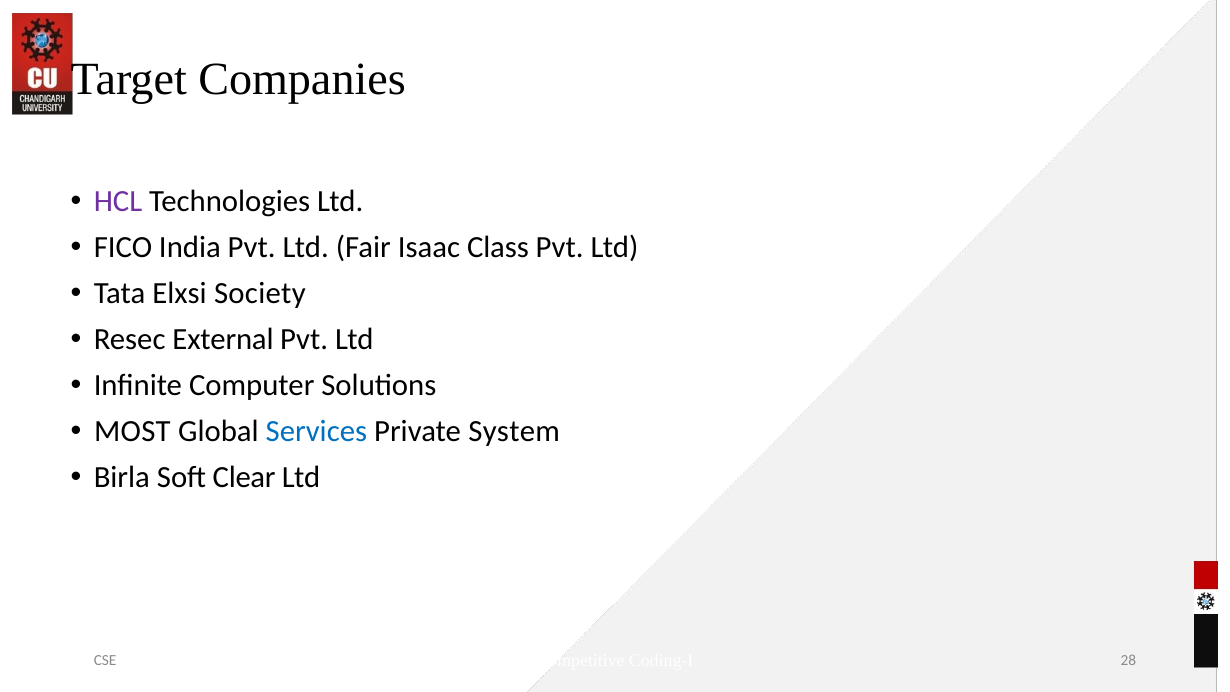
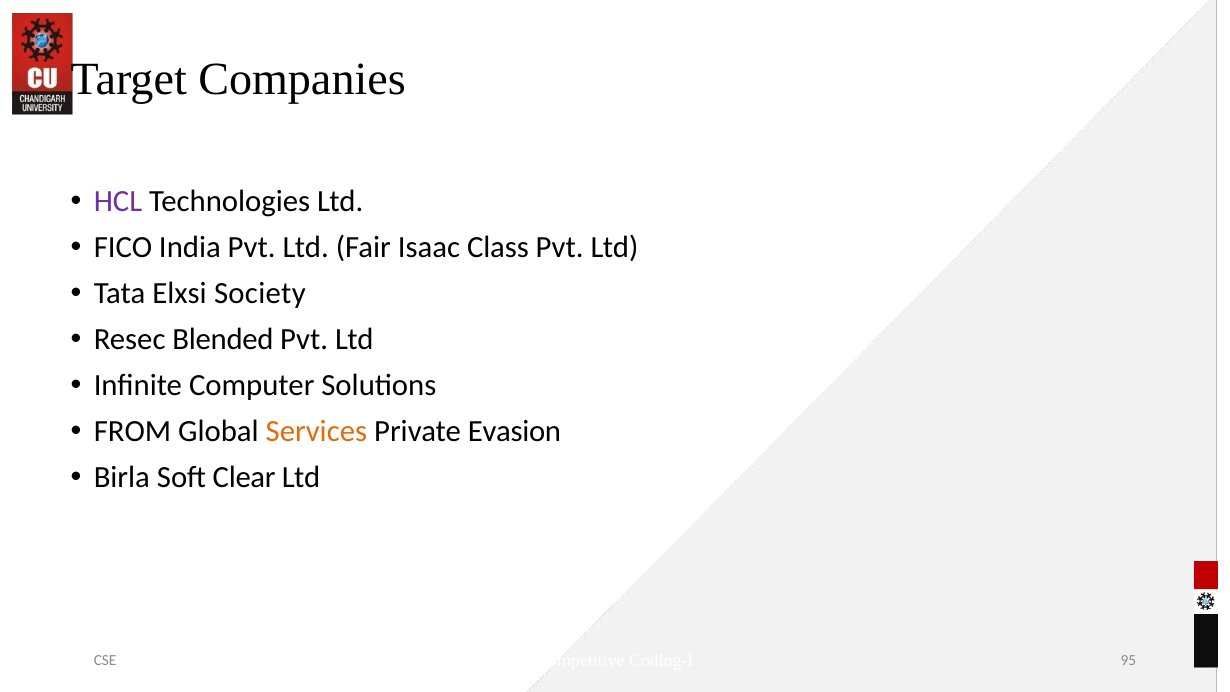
External: External -> Blended (223, 339)
MOST: MOST -> FROM (132, 432)
Services colour: blue -> orange (316, 432)
System: System -> Evasion (514, 432)
28: 28 -> 95 (1128, 661)
